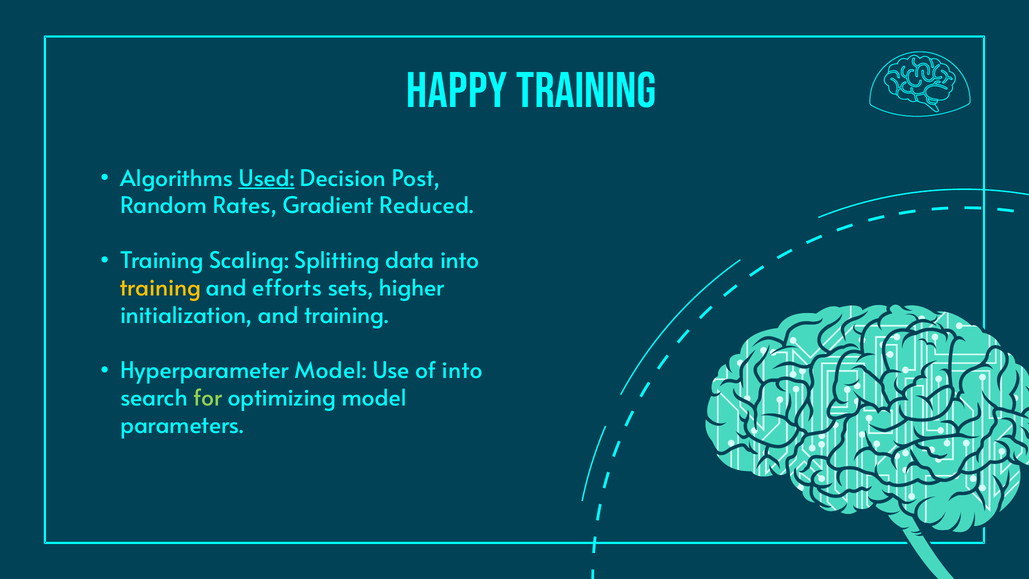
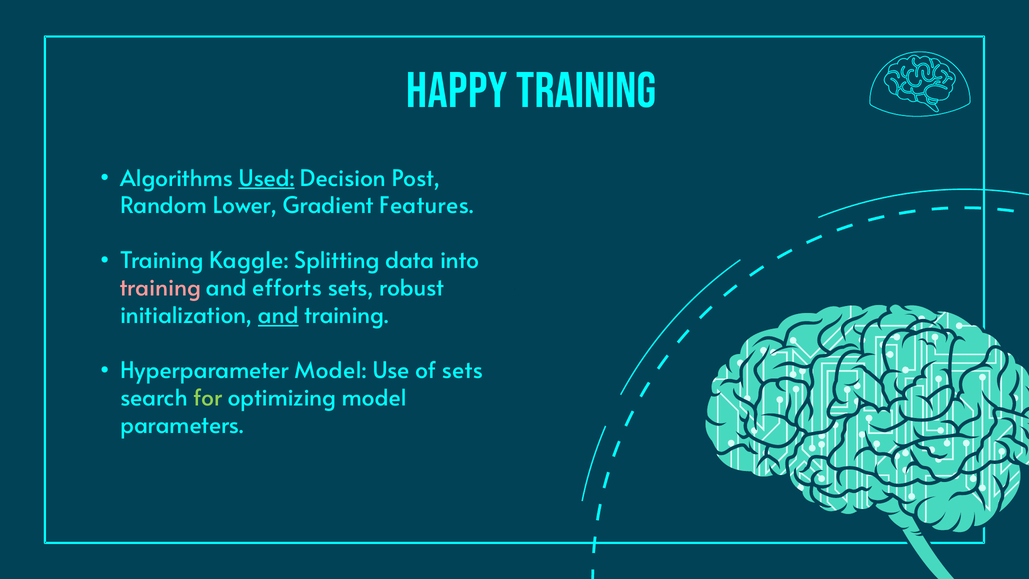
Rates: Rates -> Lower (245, 206)
Reduced: Reduced -> Features (426, 206)
Scaling: Scaling -> Kaggle (249, 261)
training colour: yellow -> pink (160, 288)
higher: higher -> robust (412, 288)
and underline: none -> present (278, 316)
of into: into -> sets (462, 371)
